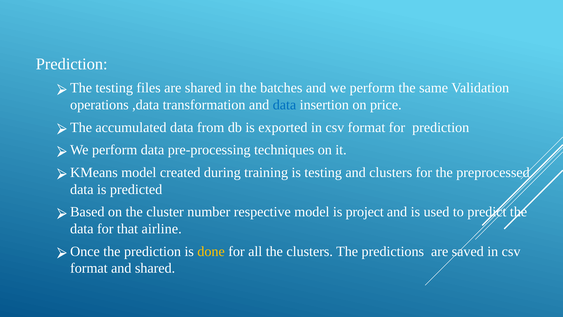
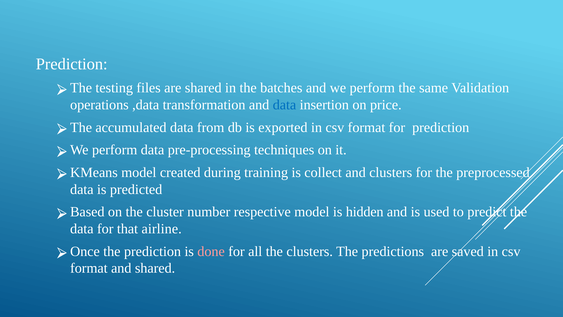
is testing: testing -> collect (323, 172)
project: project -> hidden (365, 212)
done colour: yellow -> pink (211, 251)
